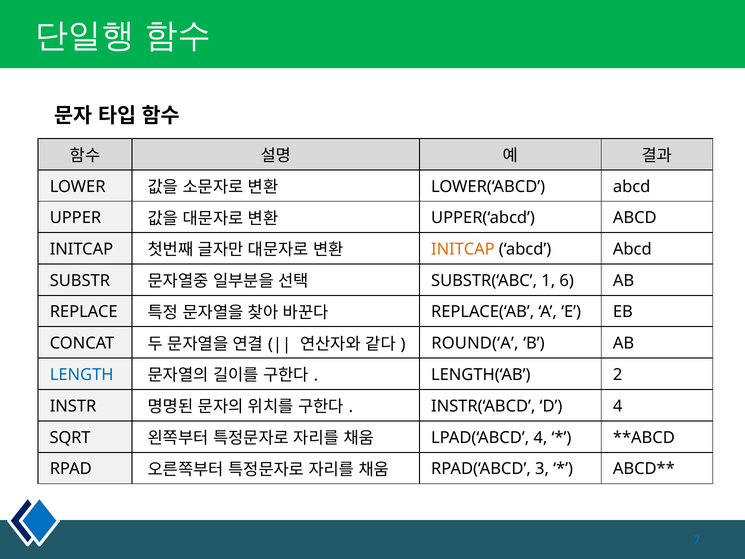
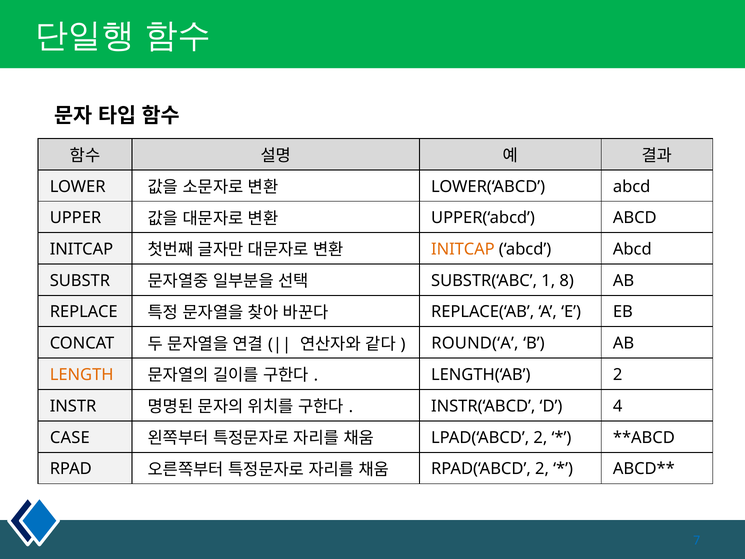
6: 6 -> 8 (567, 280)
LENGTH colour: blue -> orange (82, 375)
SQRT: SQRT -> CASE (70, 437)
LPAD(‘ABCD 4: 4 -> 2 (540, 437)
RPAD(‘ABCD 3: 3 -> 2 (542, 469)
